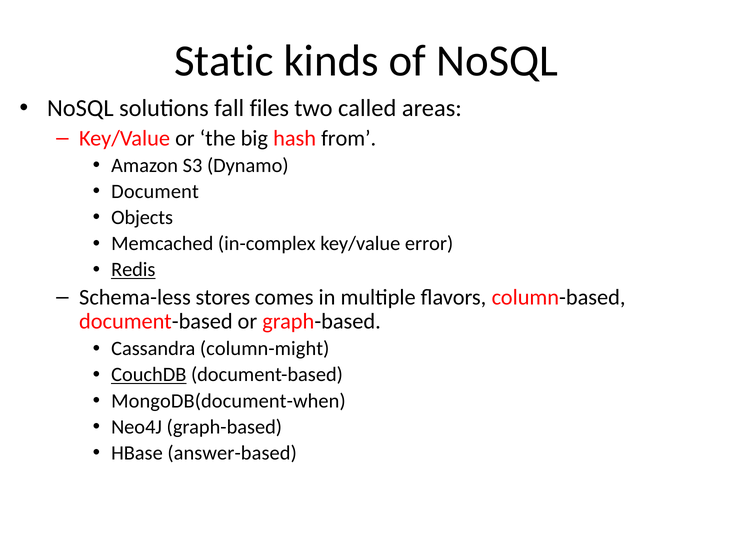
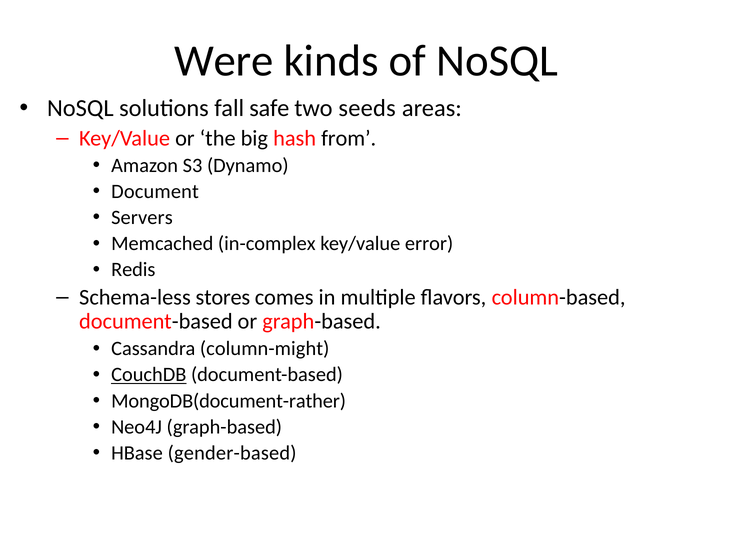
Static: Static -> Were (224, 61)
files: files -> safe (269, 108)
called: called -> seeds (367, 108)
Objects: Objects -> Servers (142, 217)
Redis underline: present -> none (133, 270)
MongoDB(document-when: MongoDB(document-when -> MongoDB(document-rather (229, 401)
answer-based: answer-based -> gender-based (232, 453)
